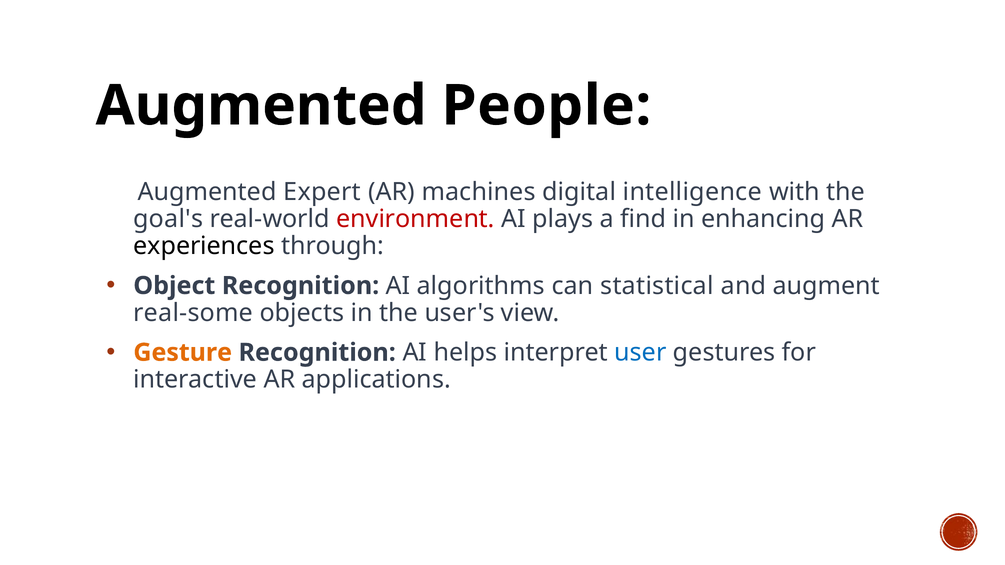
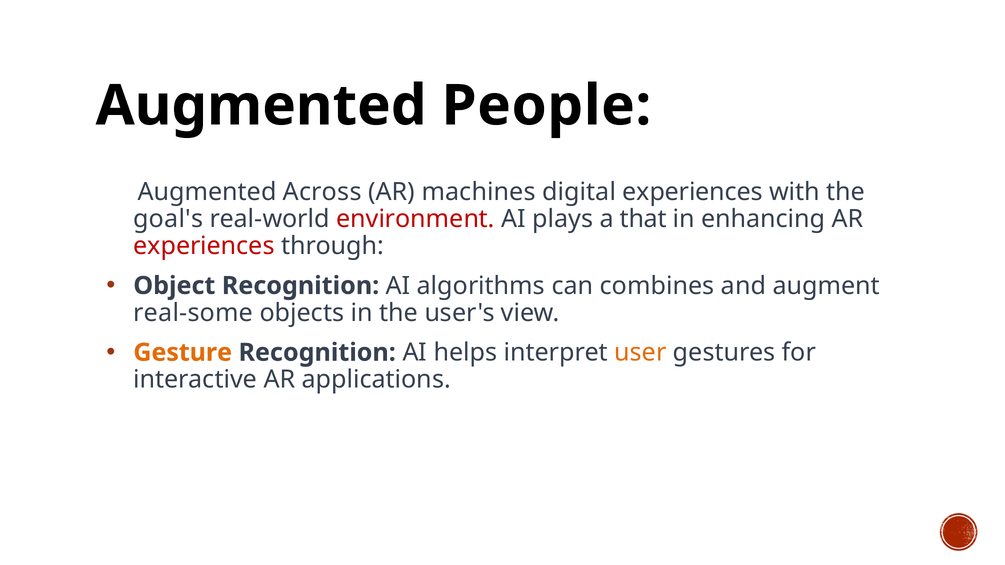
Expert: Expert -> Across (322, 192)
digital intelligence: intelligence -> experiences (693, 192)
find: find -> that (643, 219)
experiences colour: black -> red (204, 246)
statistical: statistical -> combines (657, 286)
user colour: blue -> orange (640, 353)
